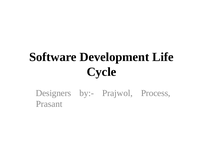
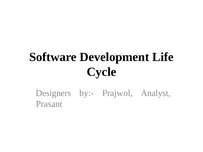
Process: Process -> Analyst (156, 93)
